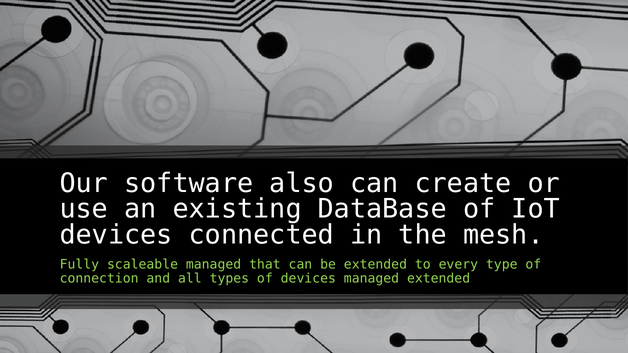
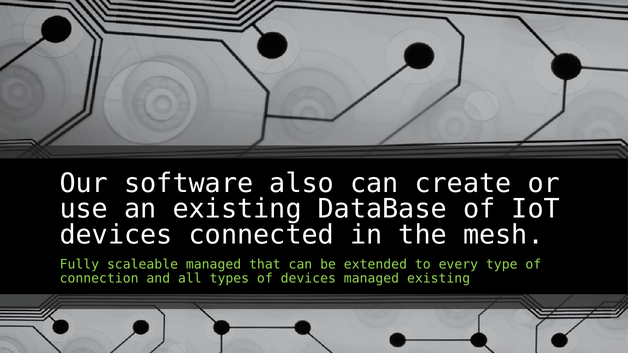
managed extended: extended -> existing (439, 279)
